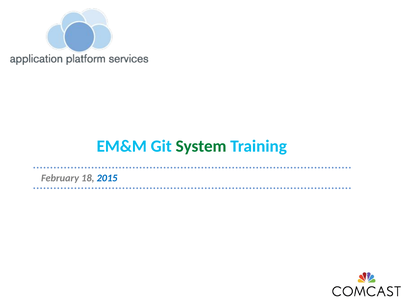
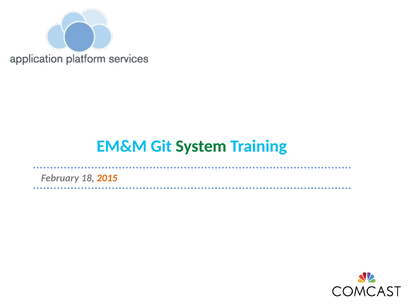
2015 colour: blue -> orange (107, 178)
